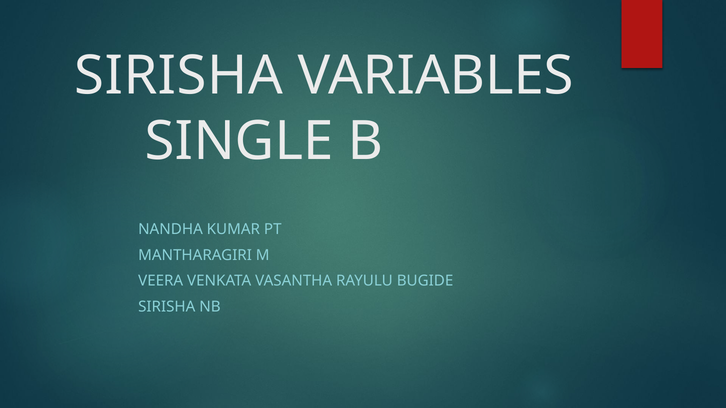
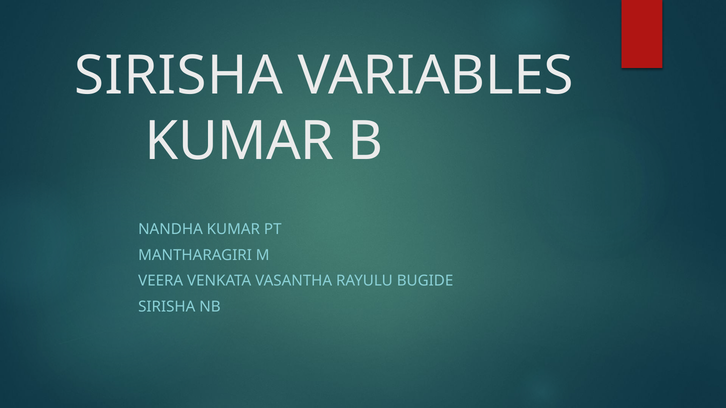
SINGLE: SINGLE -> KUMAR (240, 141)
